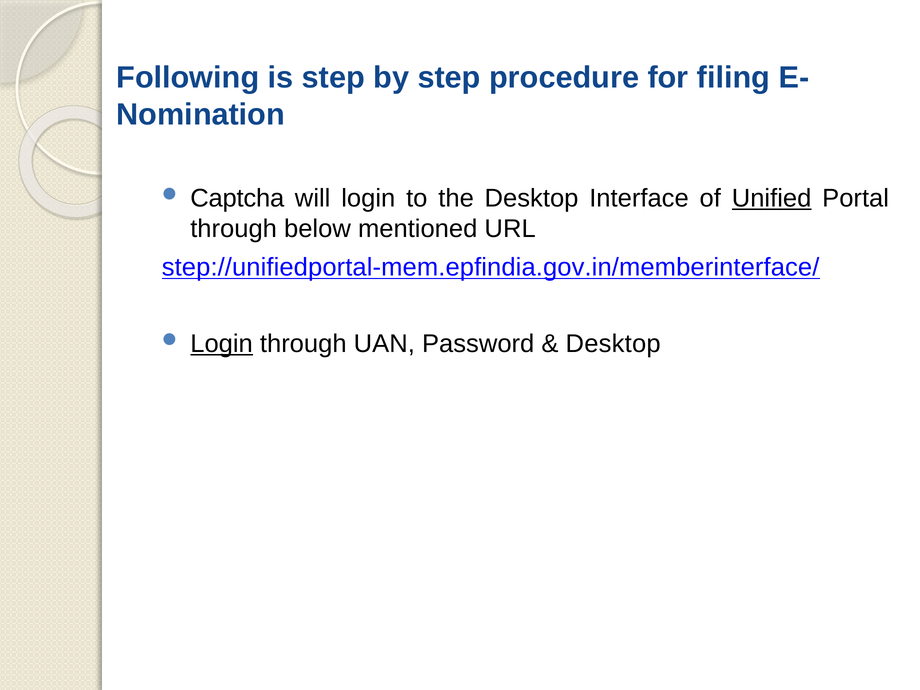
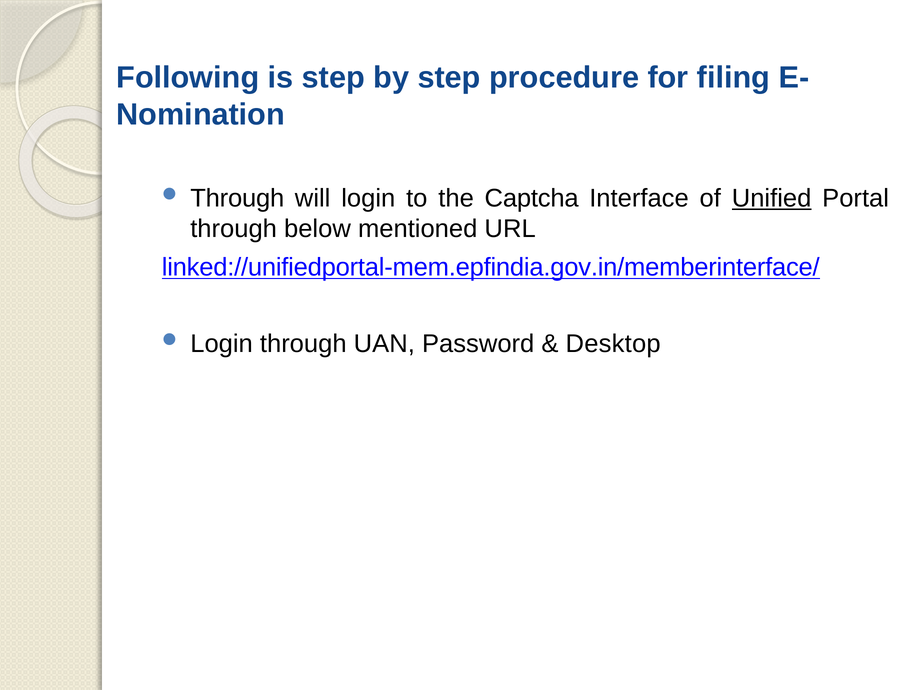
Captcha: Captcha -> Through (237, 198)
the Desktop: Desktop -> Captcha (532, 198)
step://unifiedportal-mem.epfindia.gov.in/memberinterface/: step://unifiedportal-mem.epfindia.gov.in/memberinterface/ -> linked://unifiedportal-mem.epfindia.gov.in/memberinterface/ (491, 267)
Login underline: present -> none (222, 344)
